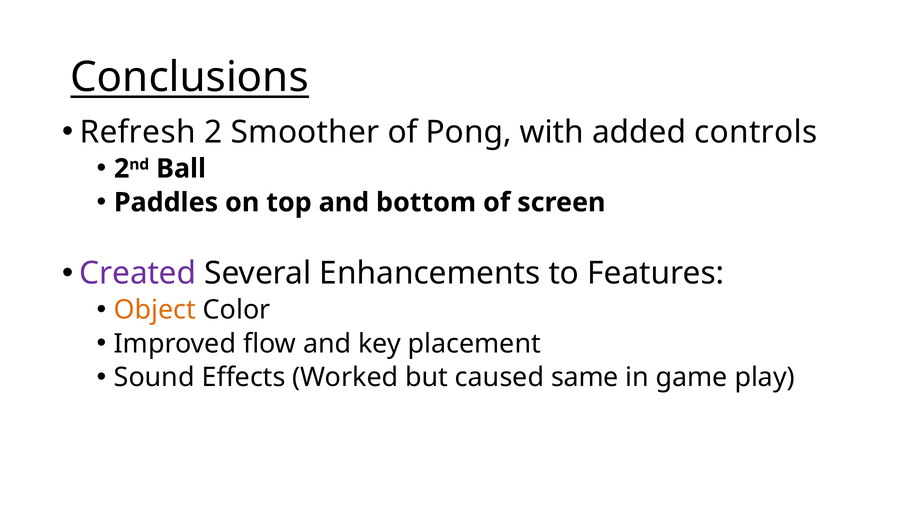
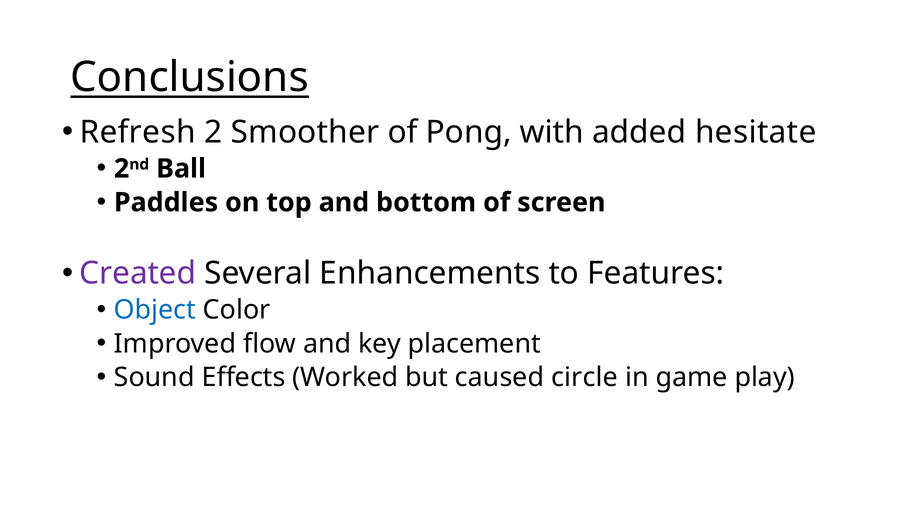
controls: controls -> hesitate (756, 132)
Object colour: orange -> blue (155, 310)
same: same -> circle (585, 377)
